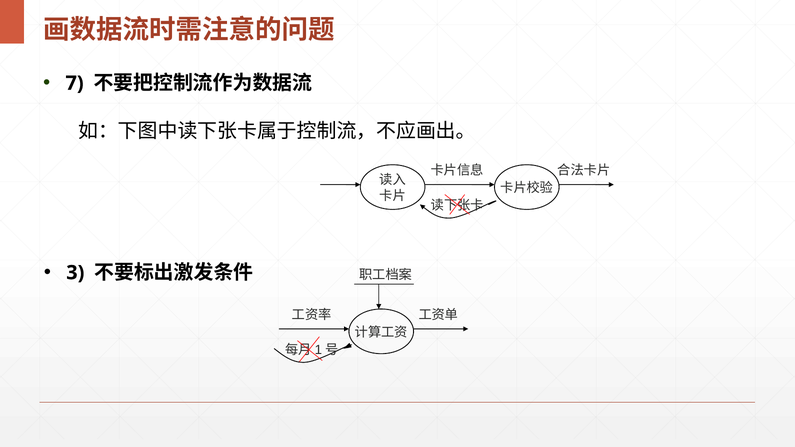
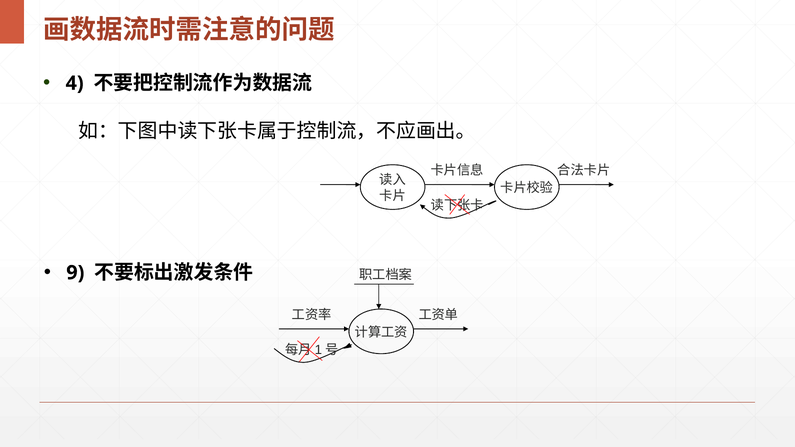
7: 7 -> 4 (75, 83)
3: 3 -> 9 (75, 273)
